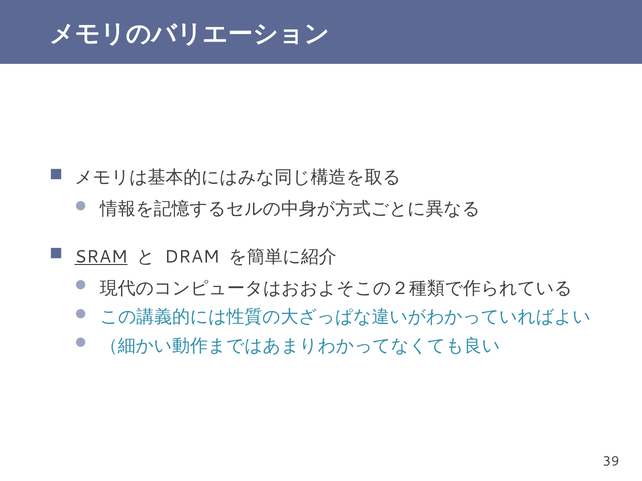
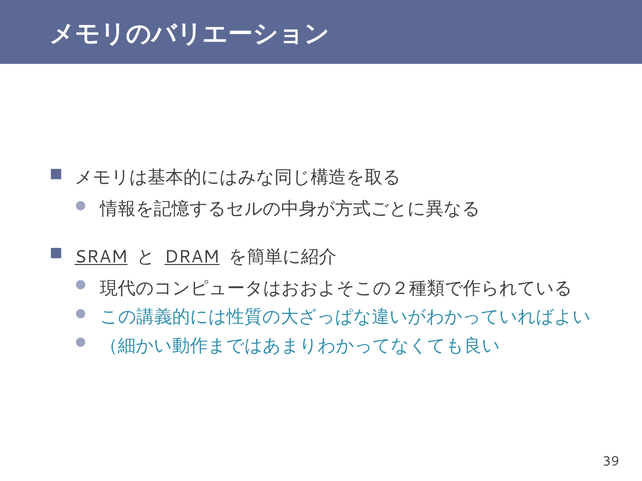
DRAM underline: none -> present (192, 257)
